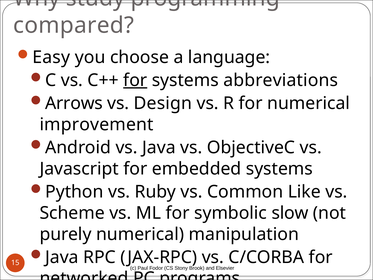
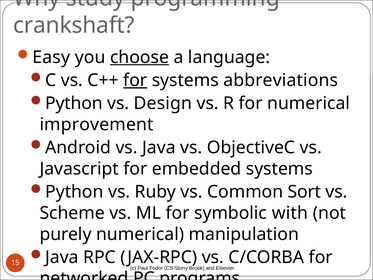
compared: compared -> crankshaft (74, 25)
choose underline: none -> present (139, 57)
Arrows: Arrows -> Python (74, 103)
Like: Like -> Sort (304, 192)
slow: slow -> with (290, 213)
